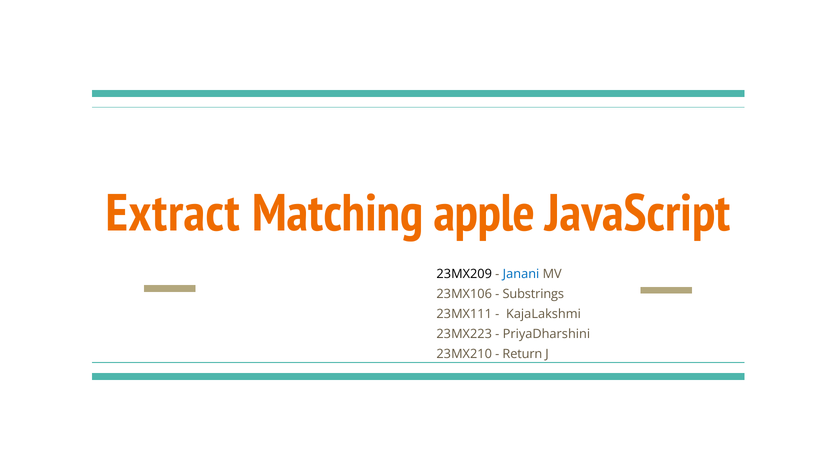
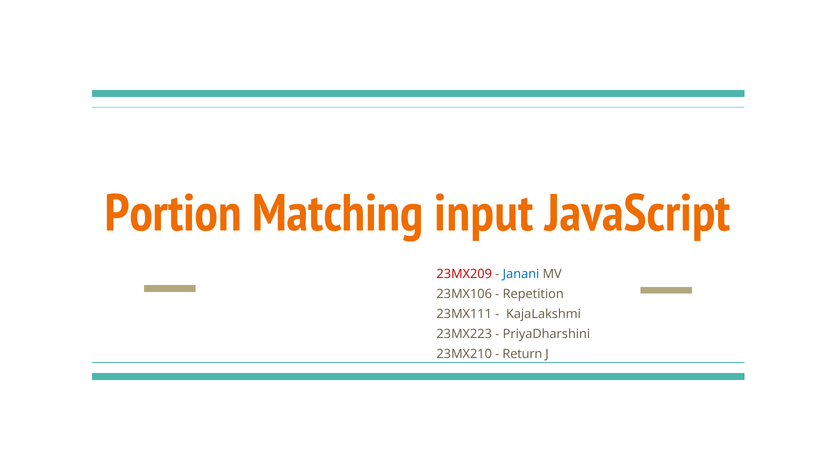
Extract: Extract -> Portion (173, 214)
apple: apple -> input (484, 214)
23MX209 colour: black -> red (464, 274)
Substrings: Substrings -> Repetition (533, 294)
